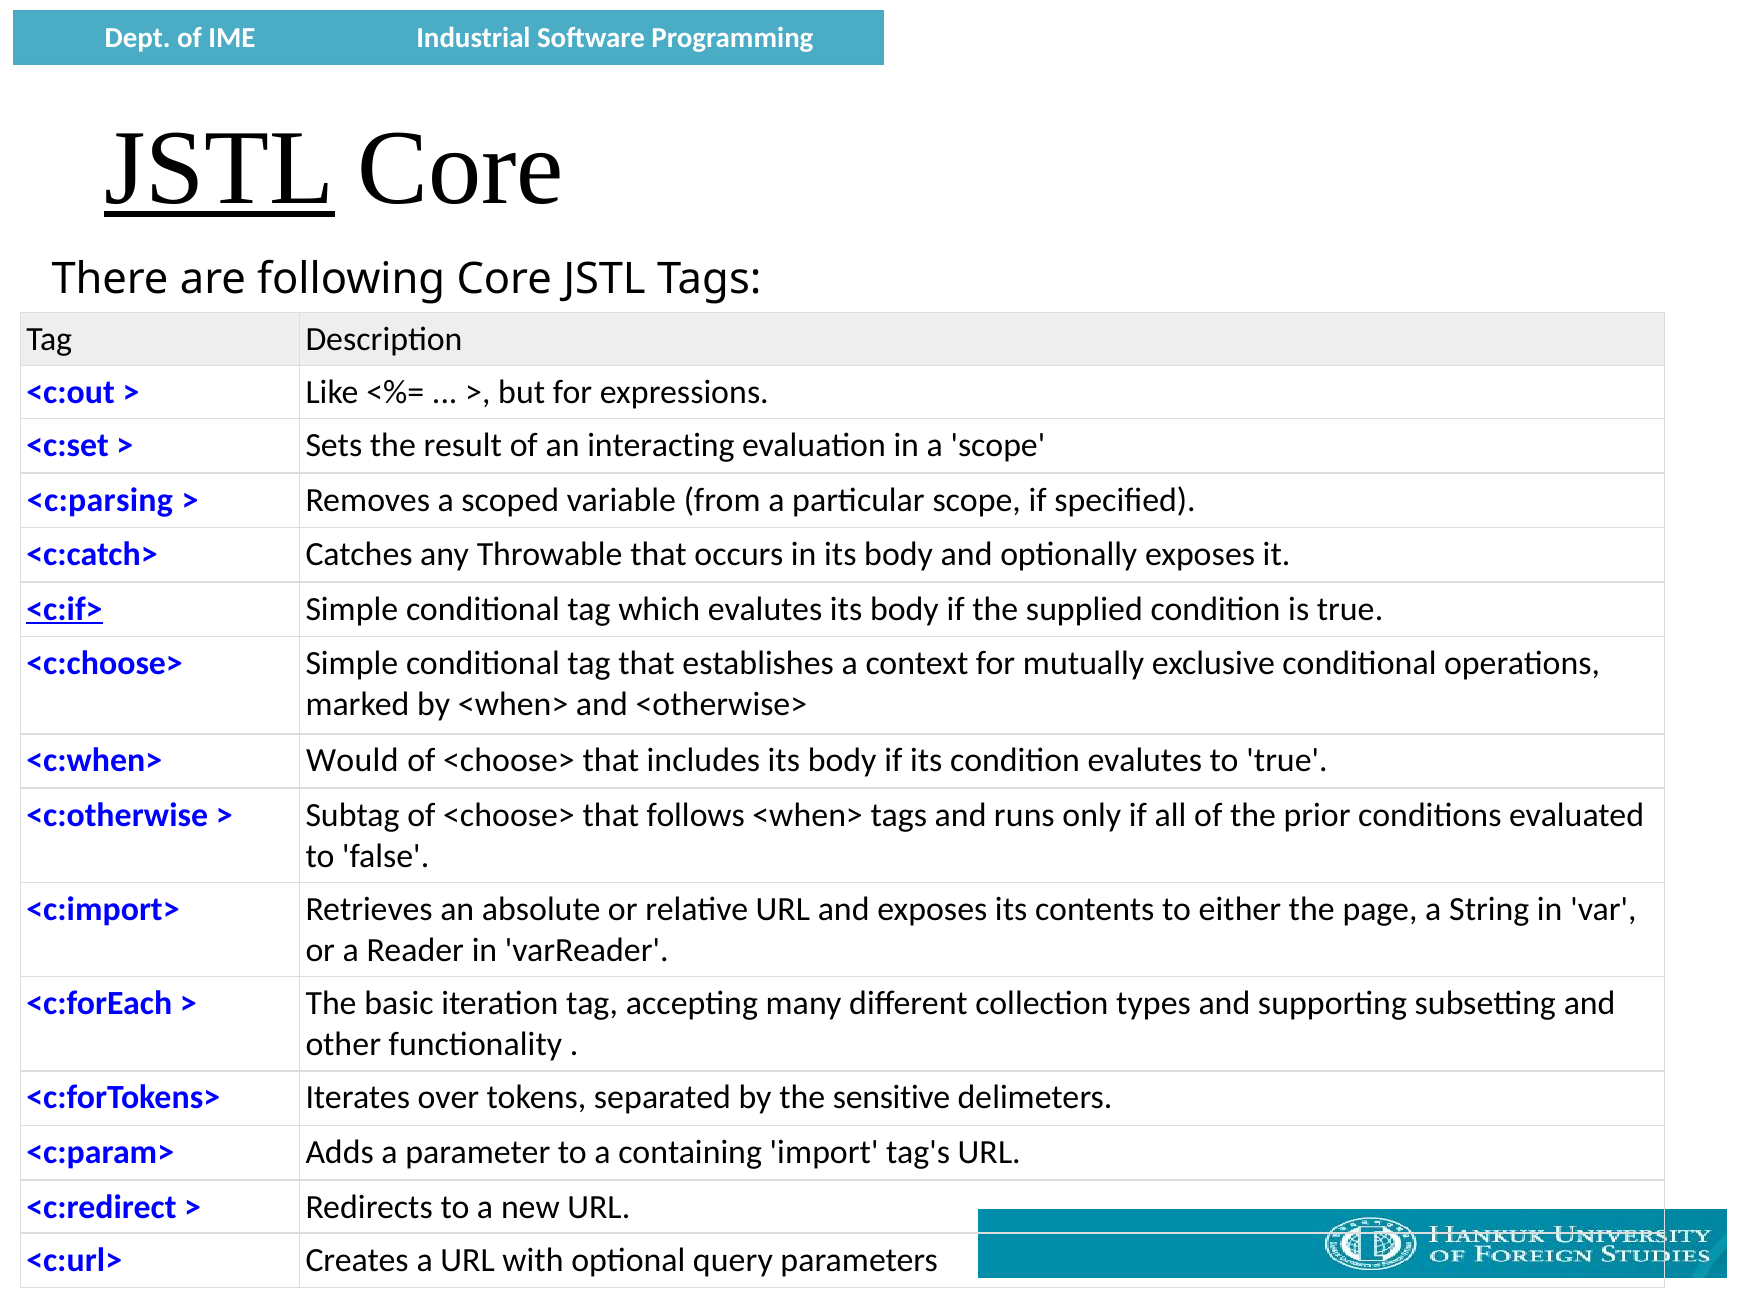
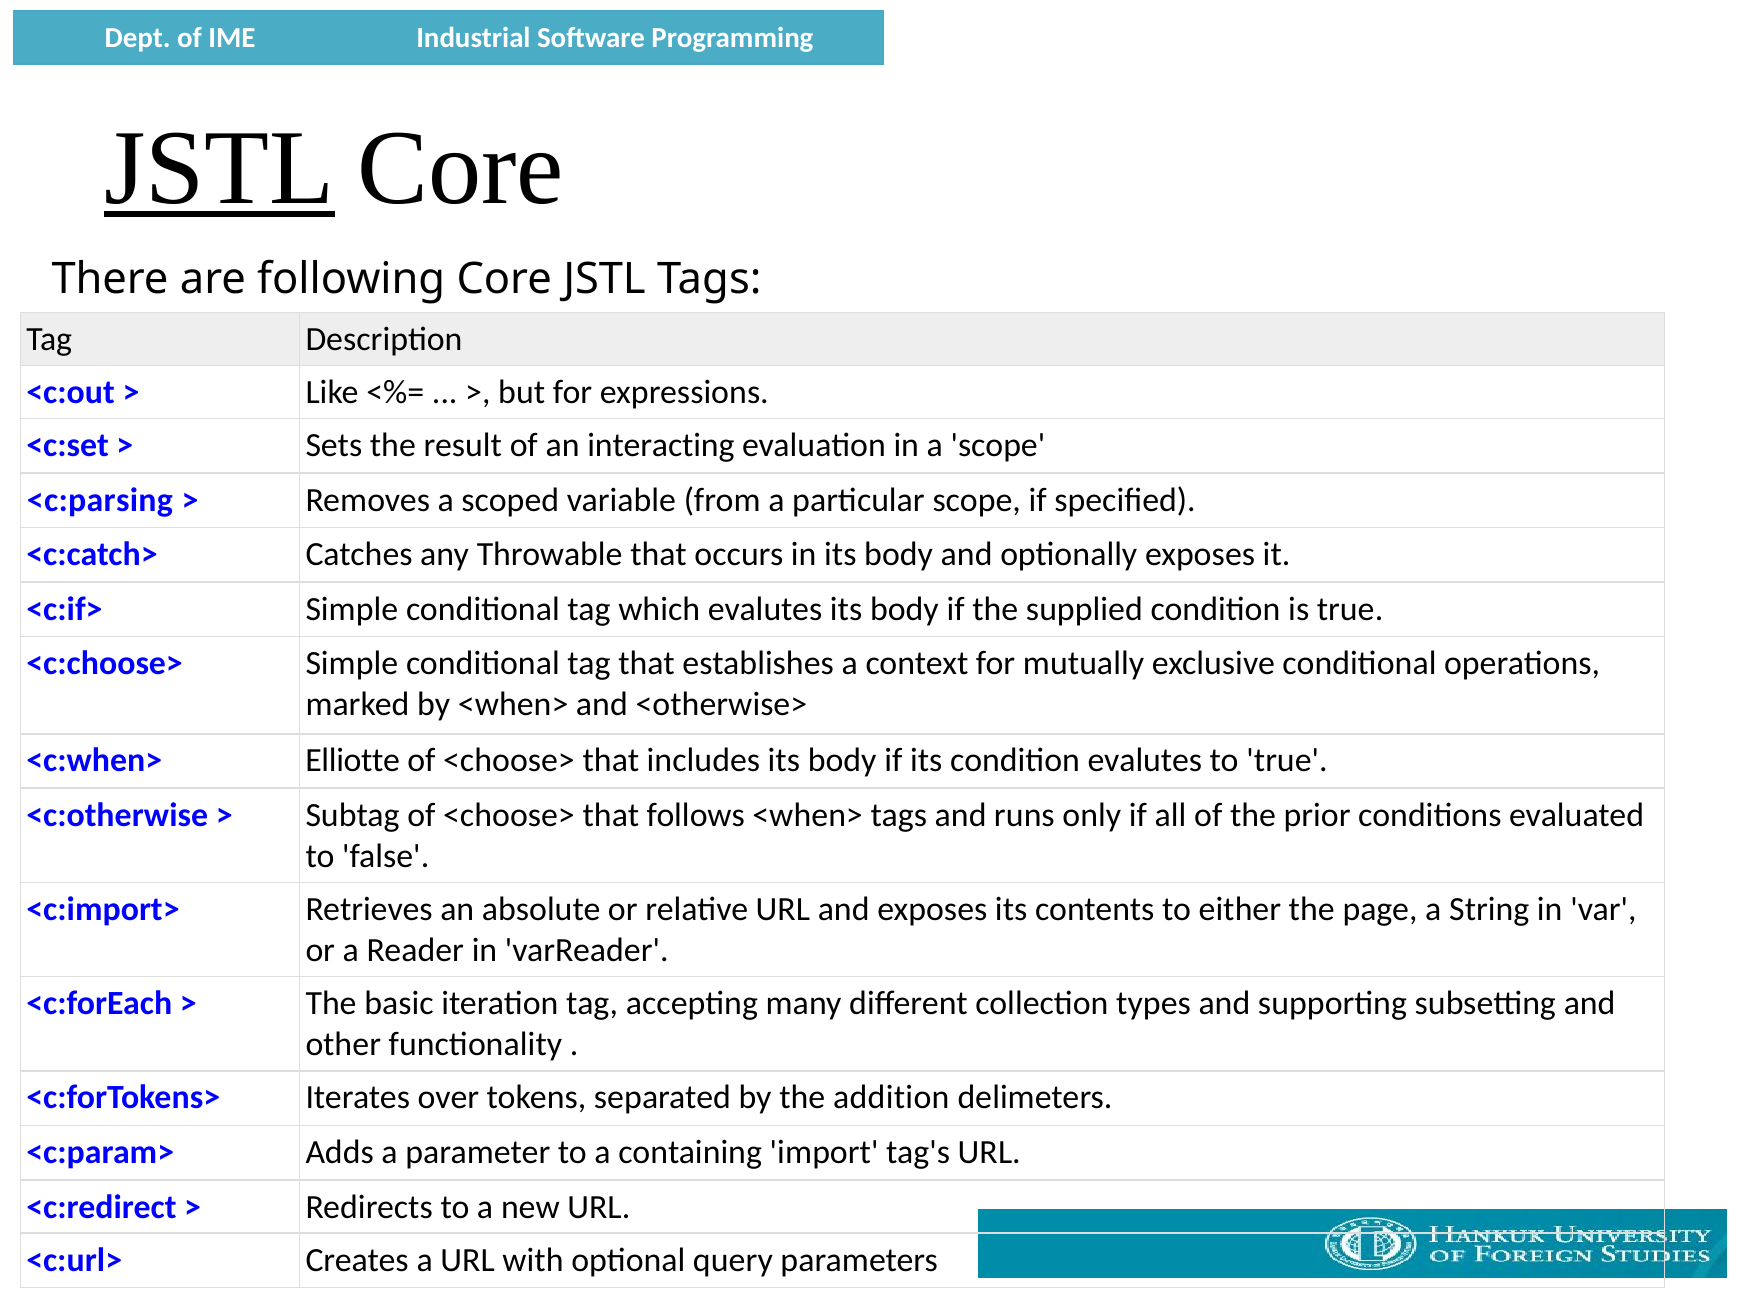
<c:if> underline: present -> none (64, 609)
Would: Would -> Elliotte (353, 761)
sensitive: sensitive -> addition (891, 1098)
